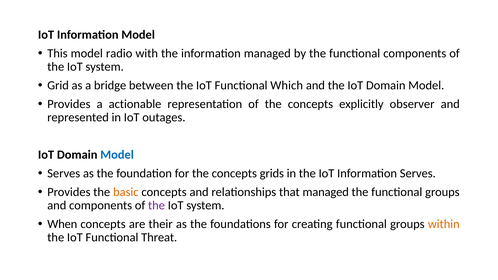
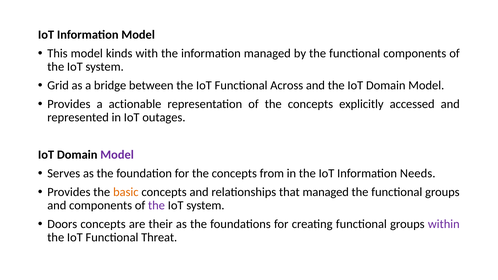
radio: radio -> kinds (119, 53)
Which: Which -> Across (287, 85)
observer: observer -> accessed (412, 104)
Model colour: blue -> purple (117, 155)
grids: grids -> from (272, 173)
Information Serves: Serves -> Needs (418, 173)
When: When -> Doors (62, 224)
within colour: orange -> purple (444, 224)
